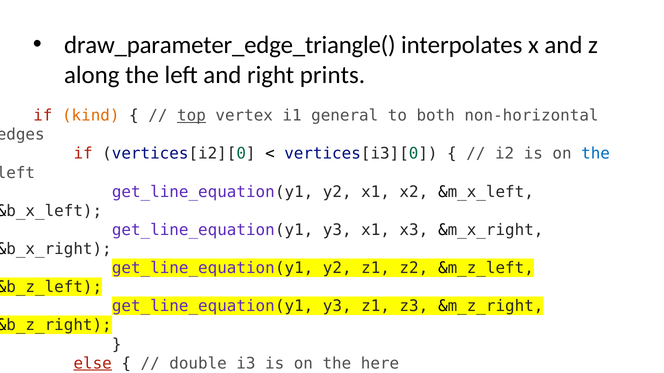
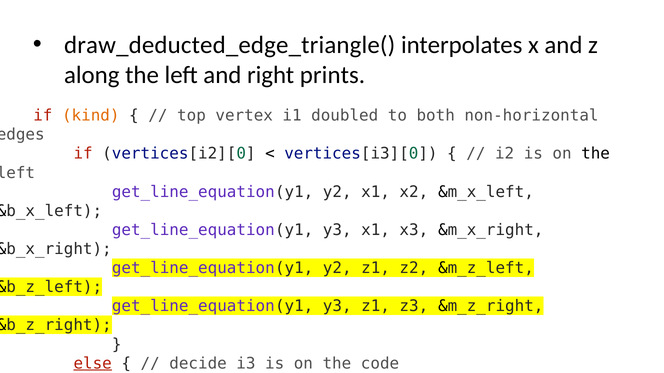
draw_parameter_edge_triangle(: draw_parameter_edge_triangle( -> draw_deducted_edge_triangle( (230, 45)
top underline: present -> none (191, 116)
general: general -> doubled (345, 116)
the colour: blue -> black (596, 154)
double: double -> decide (198, 364)
here: here -> code (380, 364)
